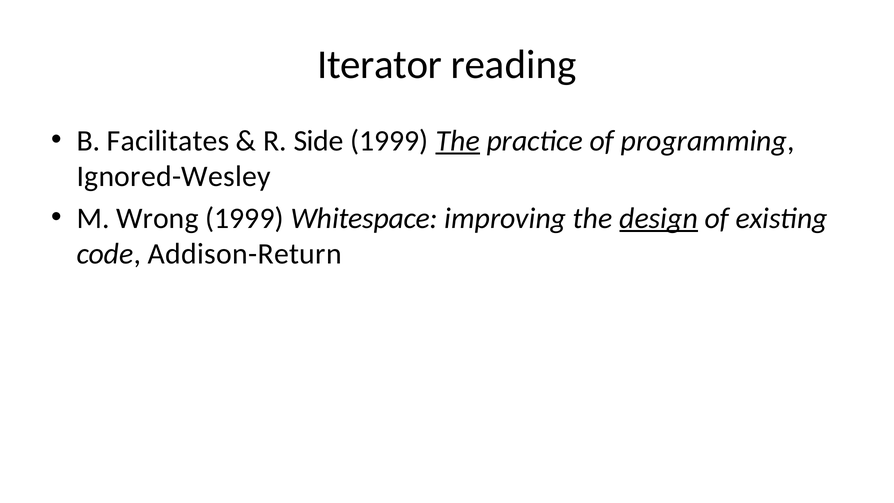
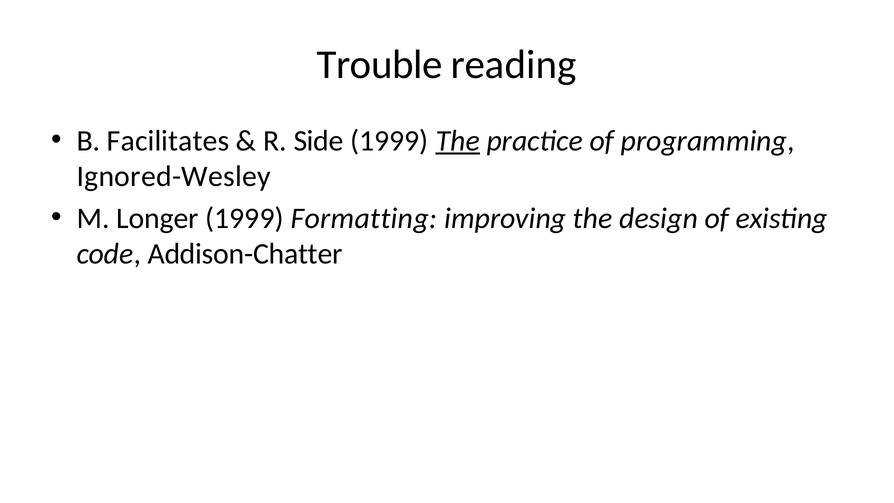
Iterator: Iterator -> Trouble (380, 65)
Wrong: Wrong -> Longer (157, 218)
Whitespace: Whitespace -> Formatting (364, 218)
design underline: present -> none (659, 218)
Addison-Return: Addison-Return -> Addison-Chatter (245, 254)
